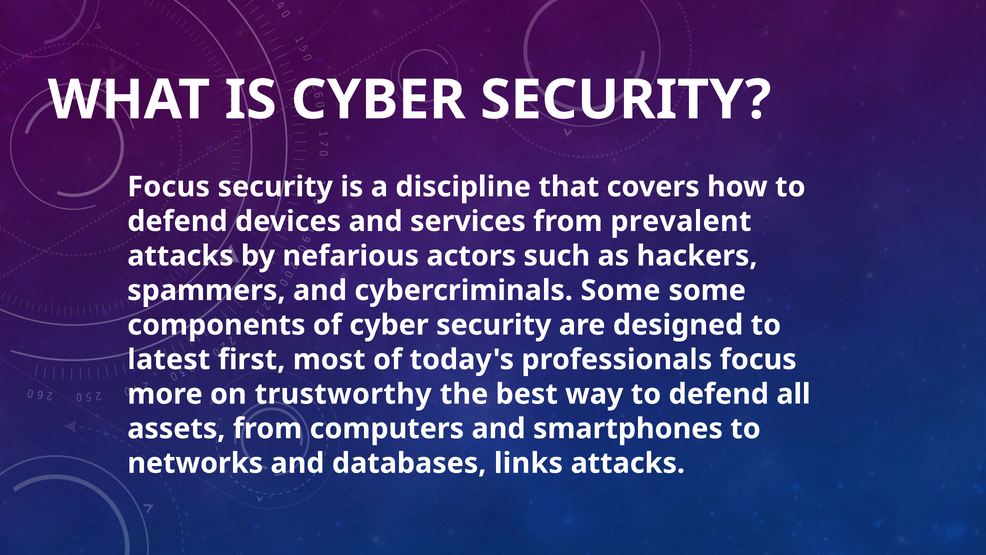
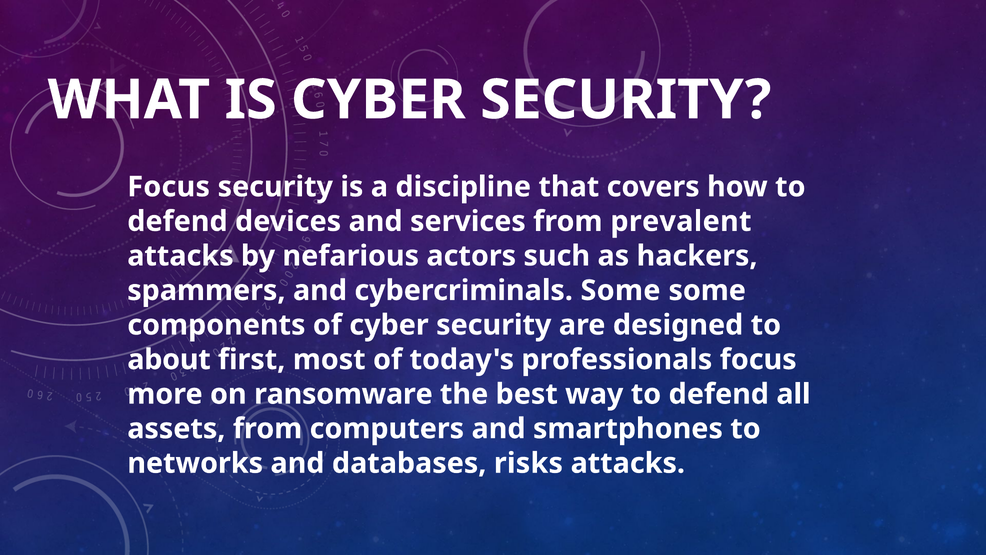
latest: latest -> about (169, 359)
trustworthy: trustworthy -> ransomware (343, 394)
links: links -> risks (528, 463)
